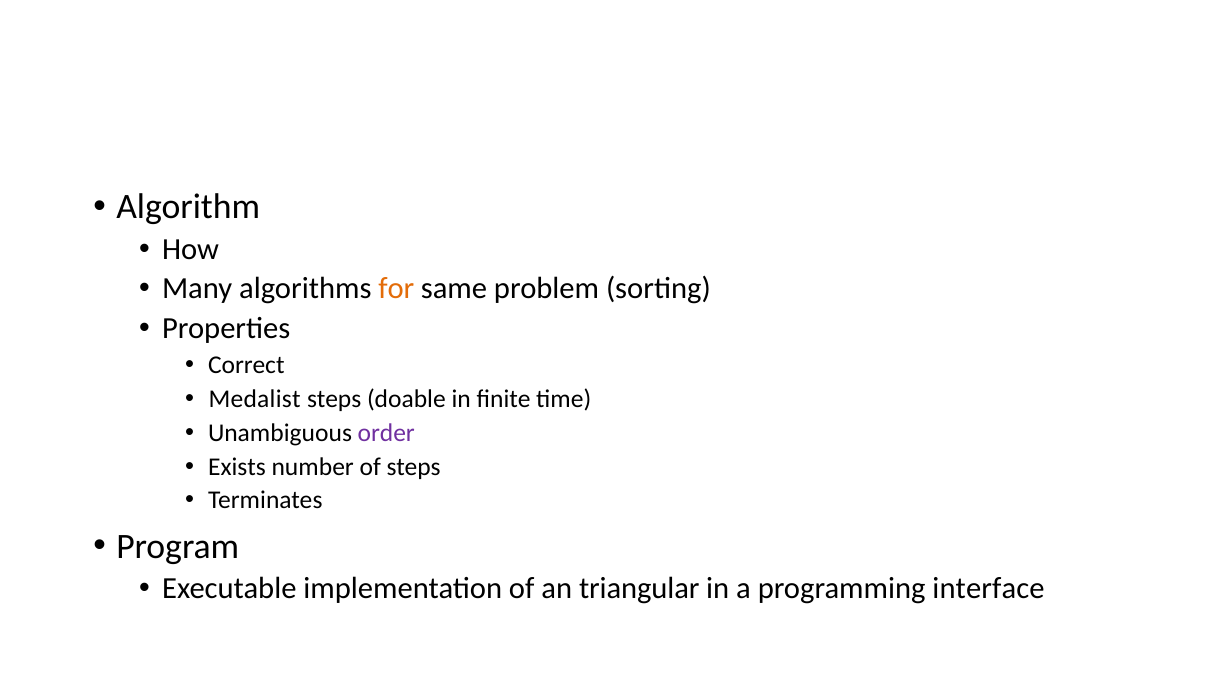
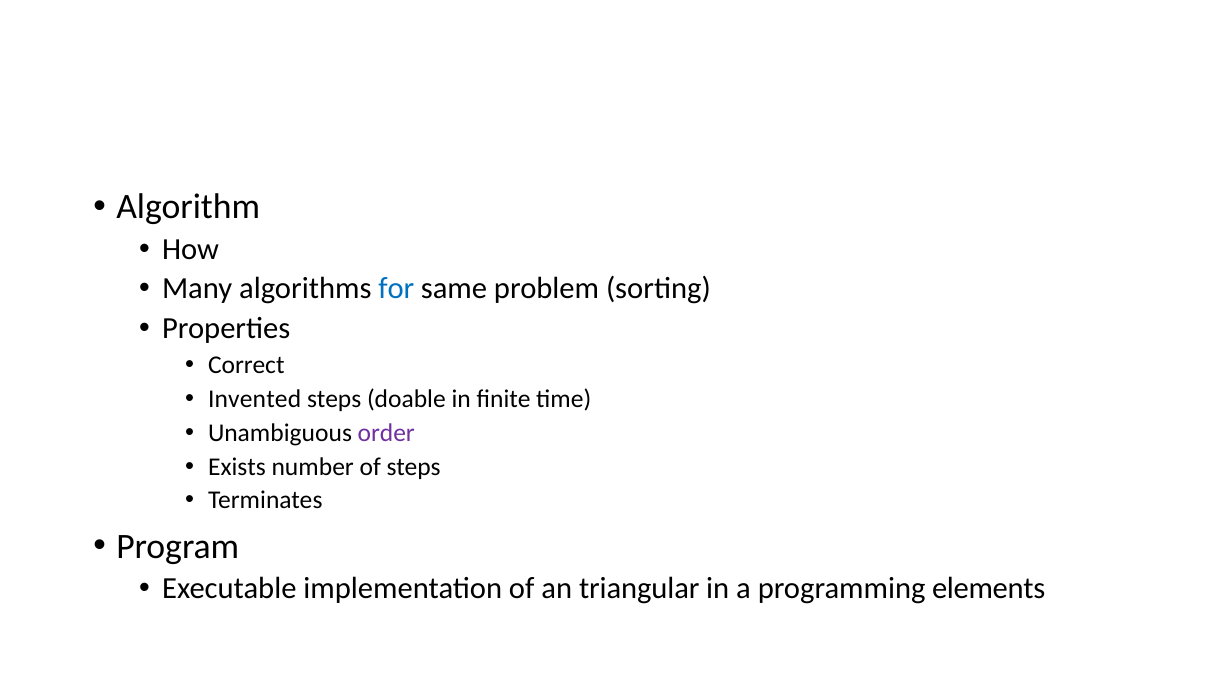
for colour: orange -> blue (396, 289)
Medalist: Medalist -> Invented (255, 398)
interface: interface -> elements (989, 588)
